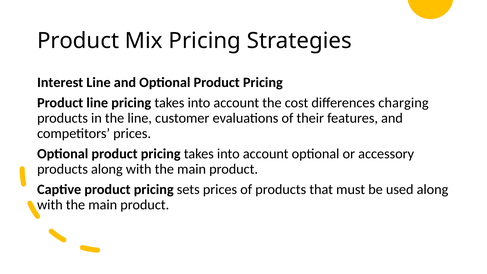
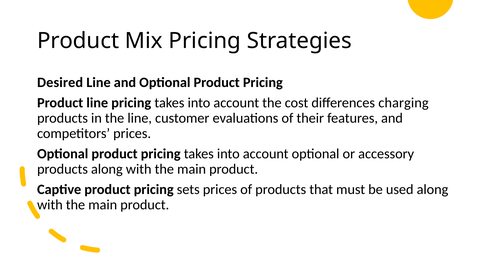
Interest: Interest -> Desired (60, 82)
